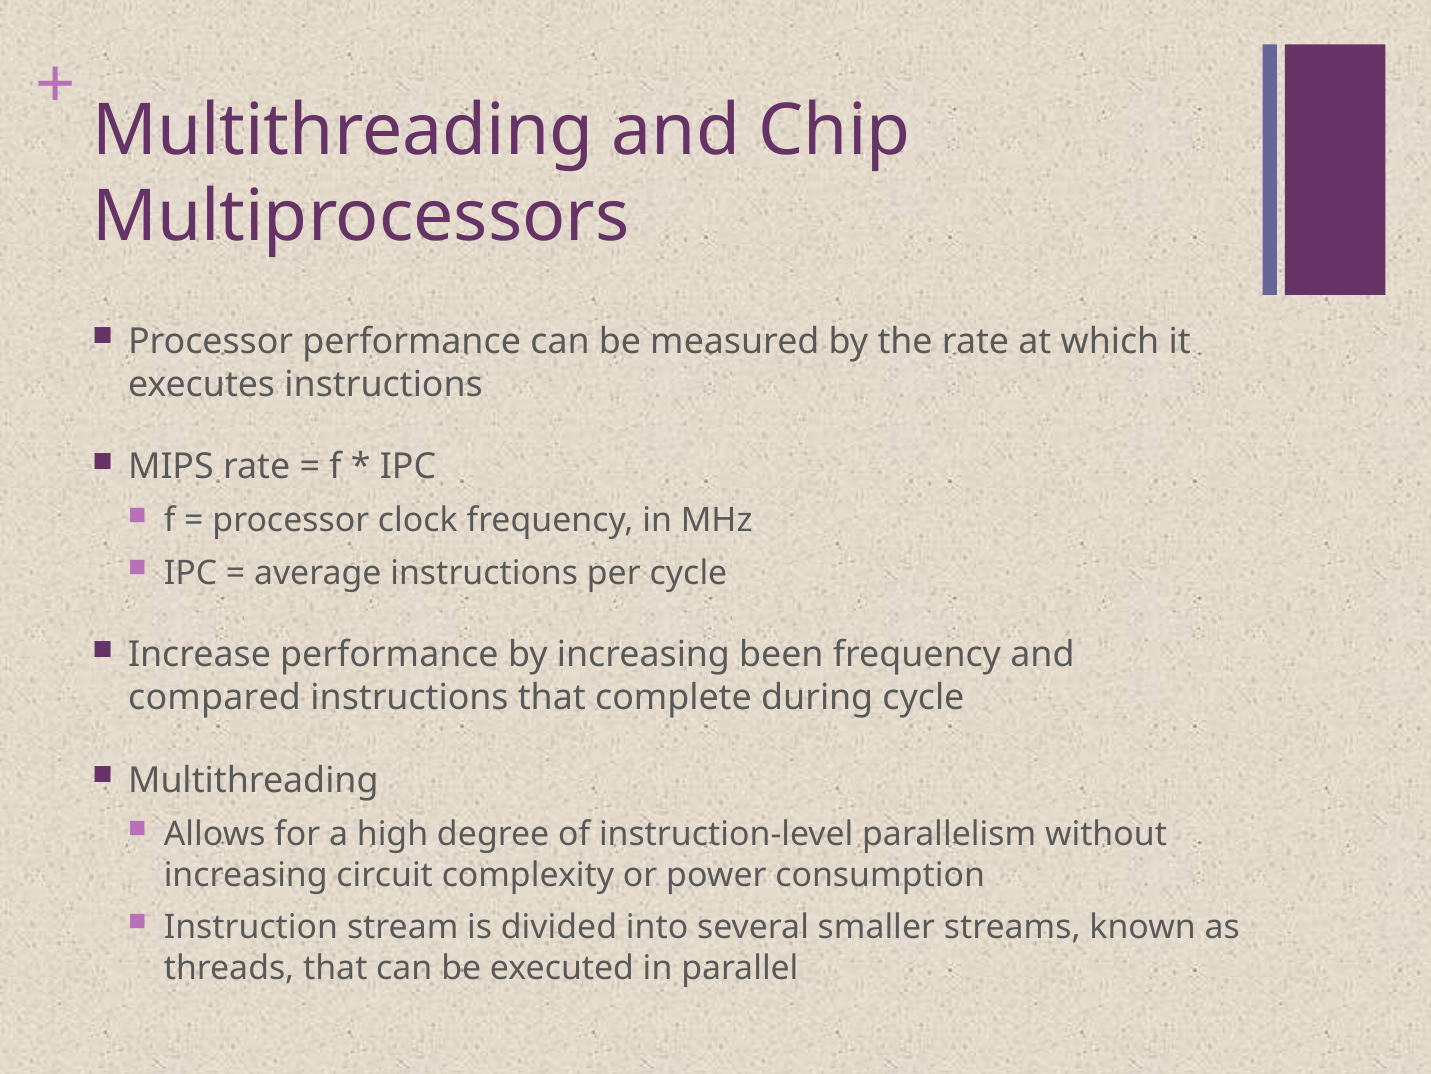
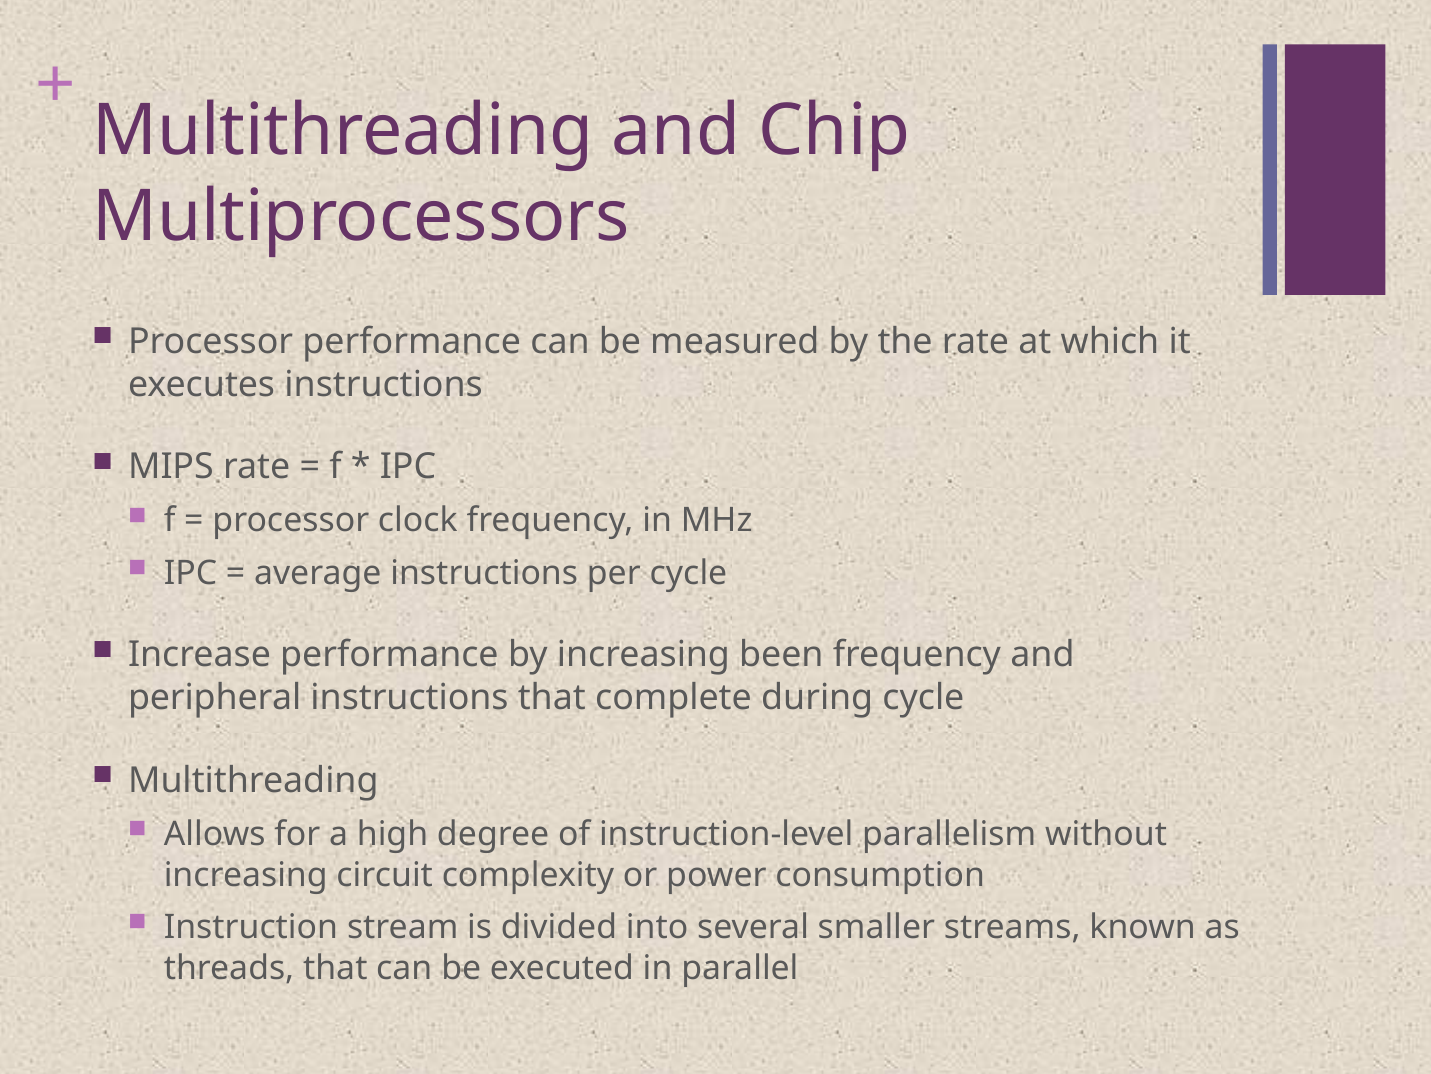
compared: compared -> peripheral (215, 697)
